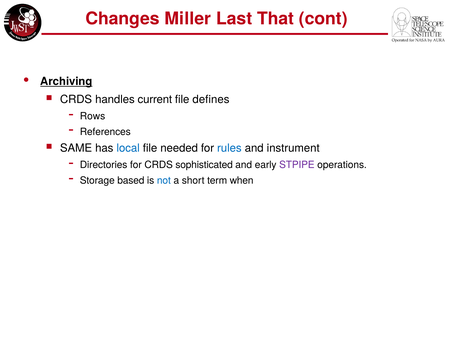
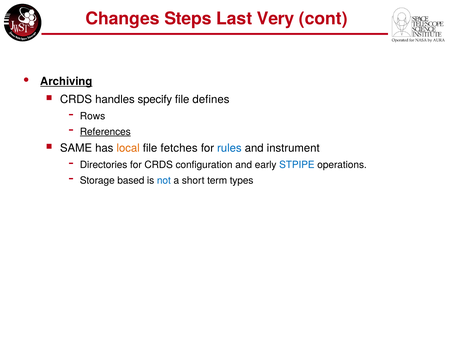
Miller: Miller -> Steps (188, 19)
That: That -> Very (276, 19)
current: current -> specify (155, 99)
References underline: none -> present (105, 132)
local colour: blue -> orange (128, 148)
needed: needed -> fetches (179, 148)
sophisticated: sophisticated -> configuration (204, 165)
STPIPE colour: purple -> blue (297, 165)
when: when -> types (242, 180)
